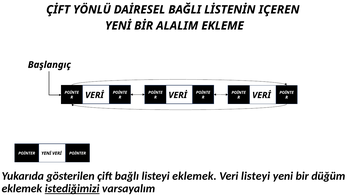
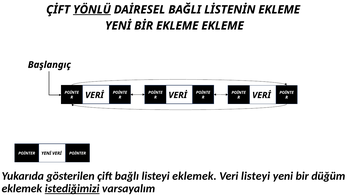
YÖNLÜ underline: none -> present (92, 10)
LİSTENİN IÇEREN: IÇEREN -> EKLEME (279, 10)
BİR ALALIM: ALALIM -> EKLEME (177, 26)
